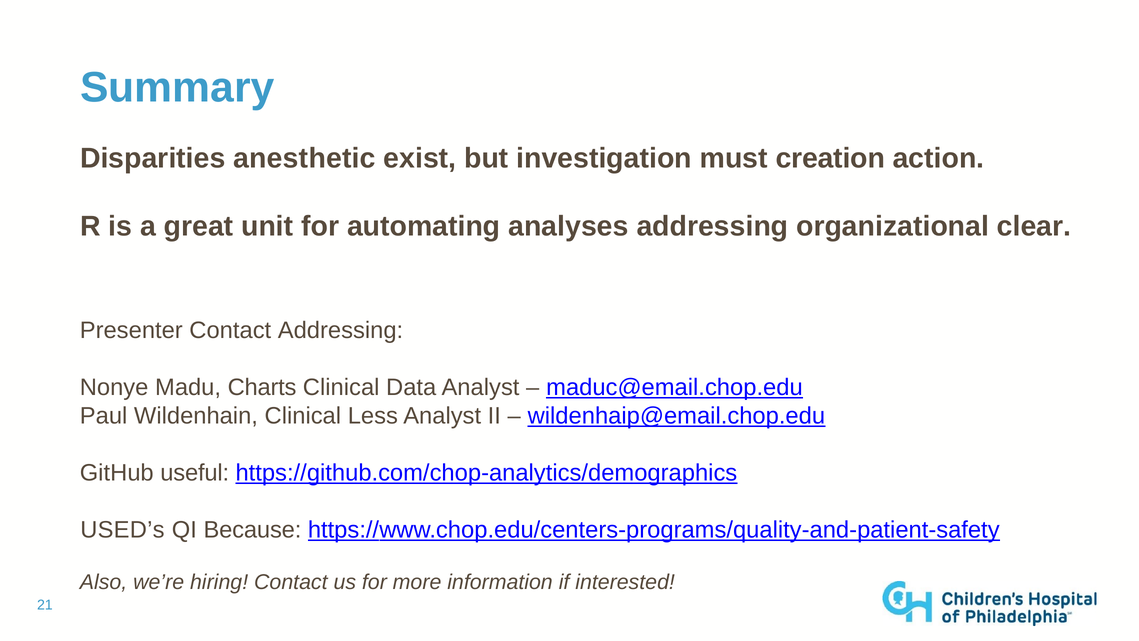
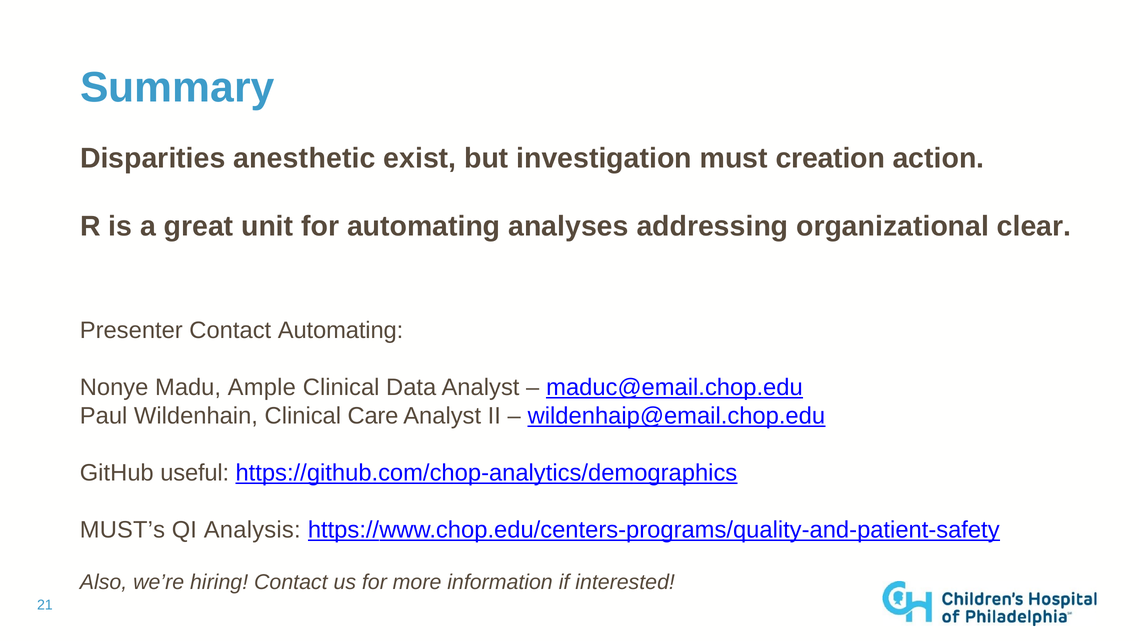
Contact Addressing: Addressing -> Automating (341, 330)
Charts: Charts -> Ample (262, 387)
Less: Less -> Care (373, 416)
USED’s: USED’s -> MUST’s (122, 530)
Because: Because -> Analysis (252, 530)
